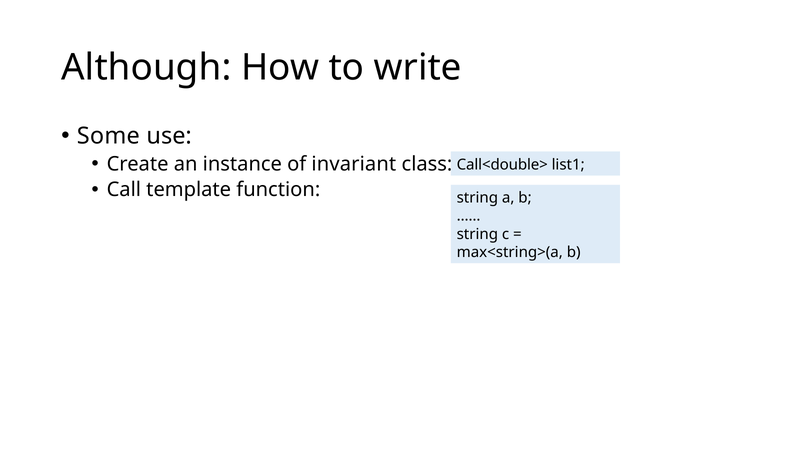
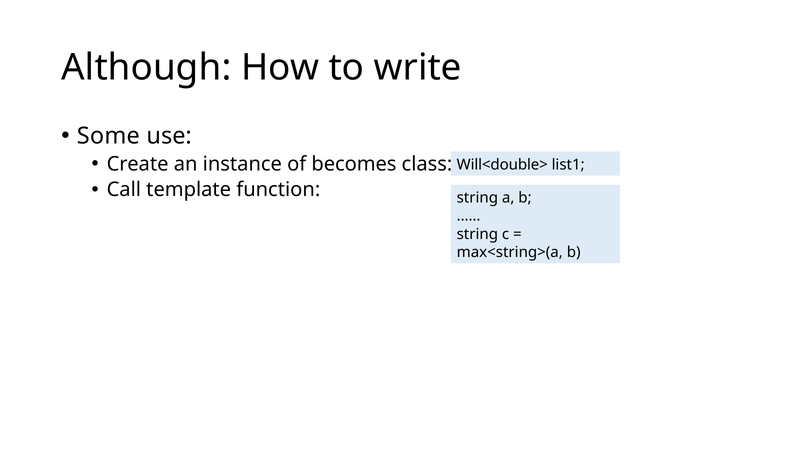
invariant: invariant -> becomes (354, 164)
Call<double>: Call<double> -> Will<double> (502, 164)
